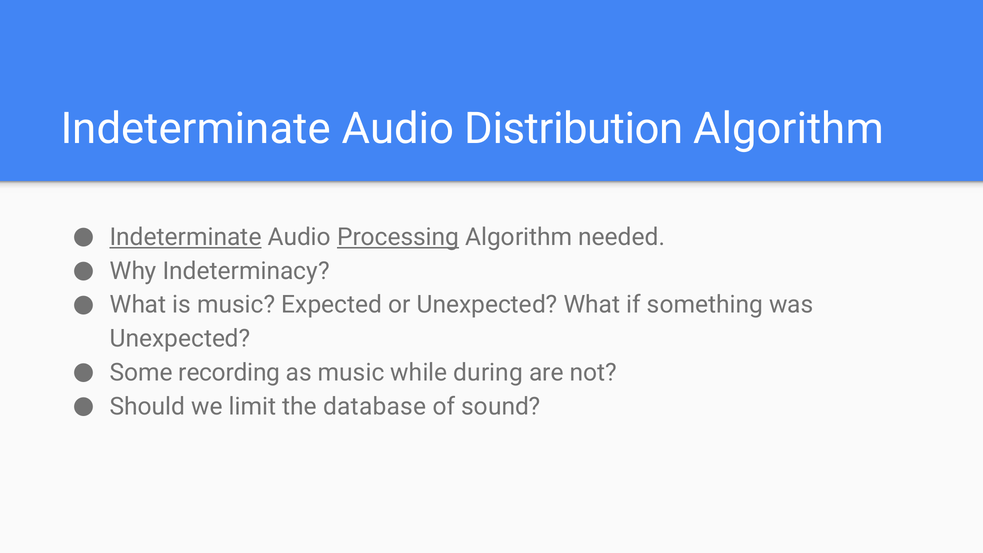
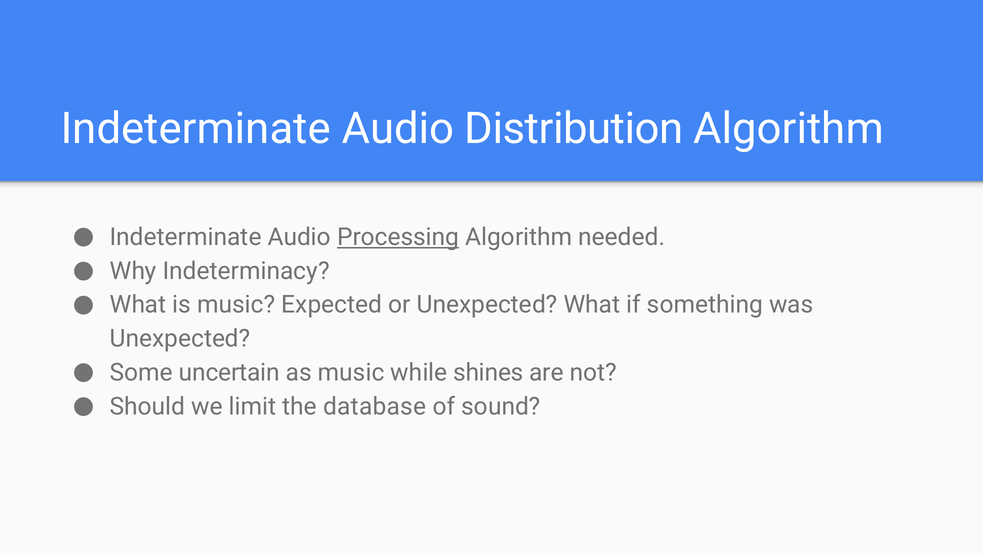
Indeterminate underline: present -> none (186, 237)
recording: recording -> uncertain (229, 373)
during: during -> shines (488, 373)
